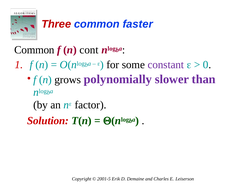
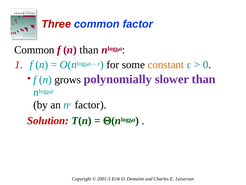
common faster: faster -> factor (138, 24)
n cont: cont -> than (89, 50)
constant colour: purple -> orange (166, 65)
